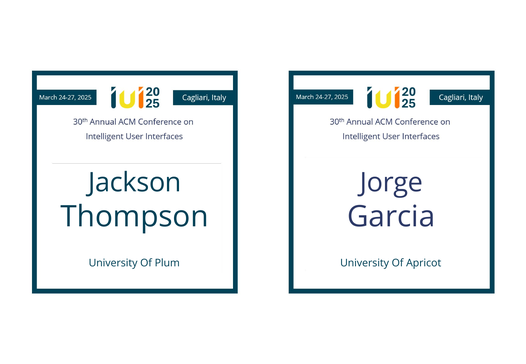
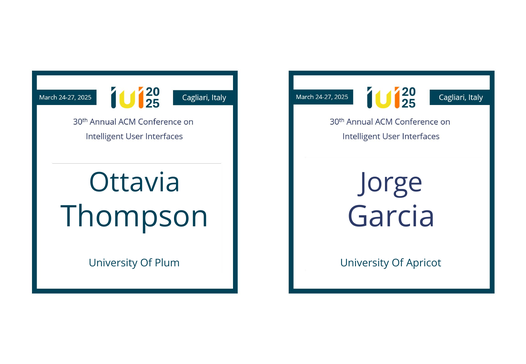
Jackson: Jackson -> Ottavia (135, 183)
